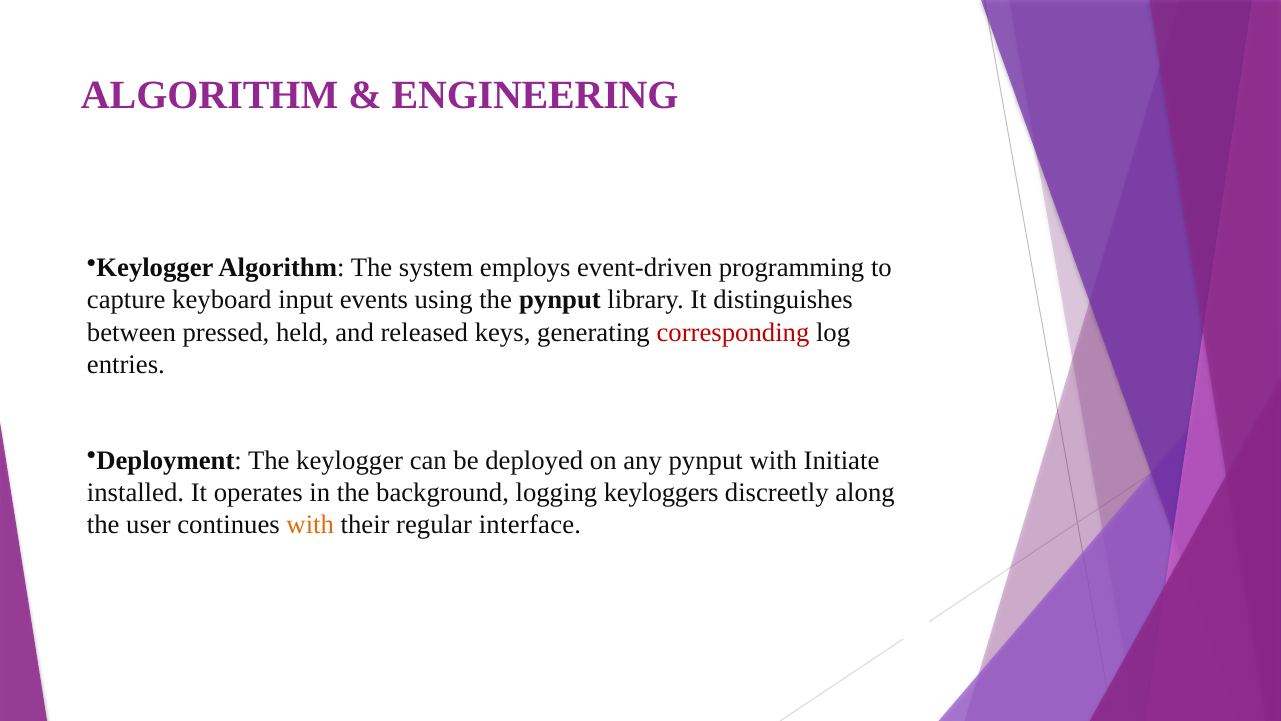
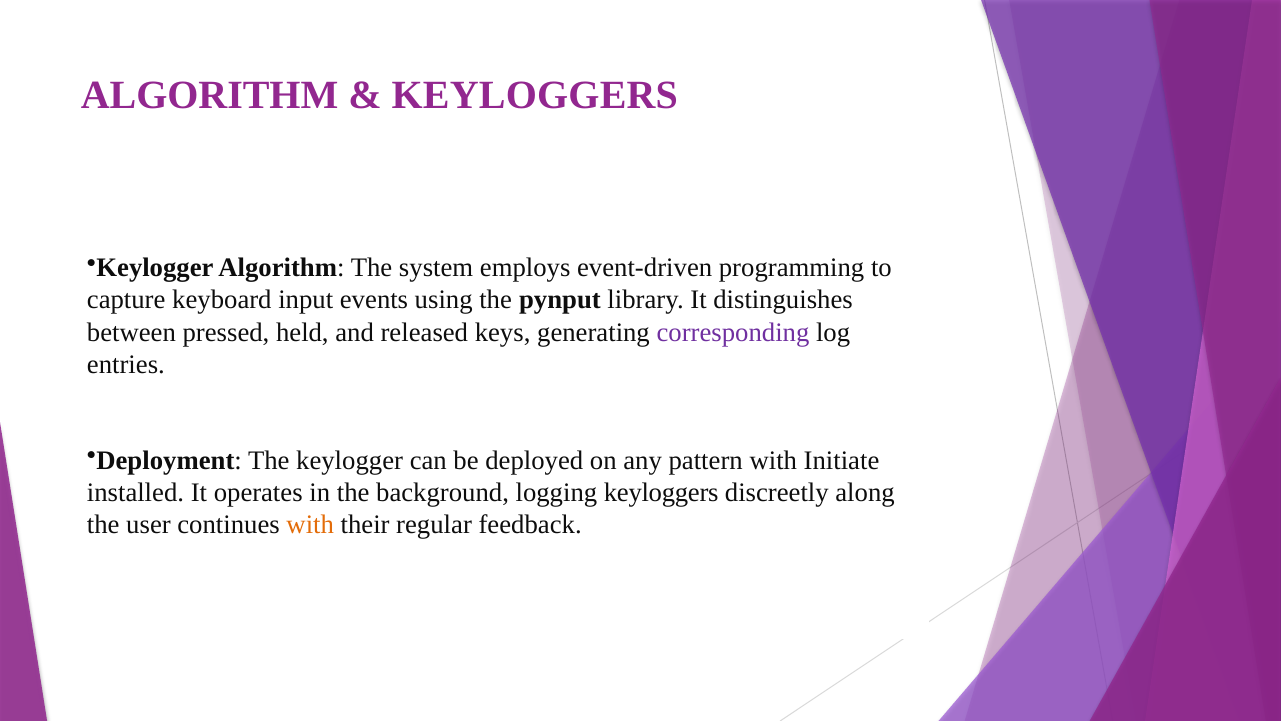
ENGINEERING: ENGINEERING -> KEYLOGGERS (535, 96)
corresponding colour: red -> purple (733, 332)
any pynput: pynput -> pattern (706, 460)
interface: interface -> feedback (530, 524)
